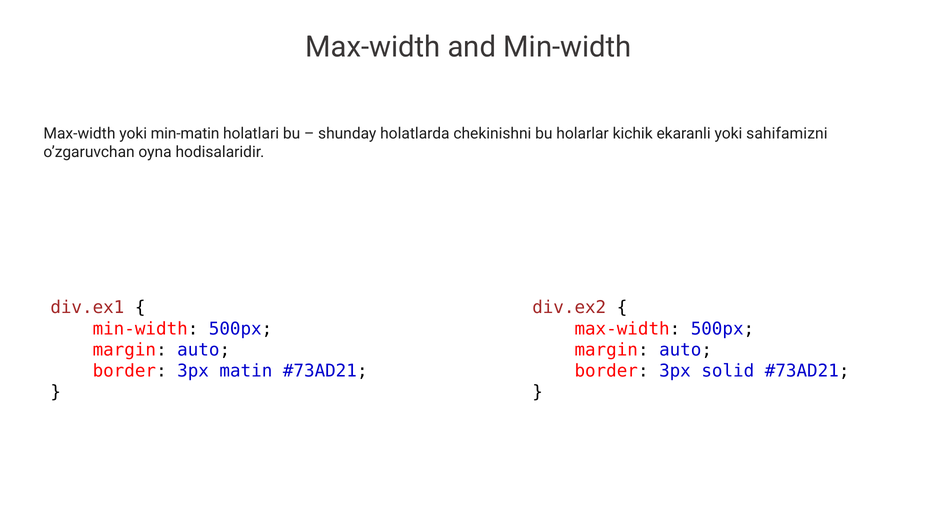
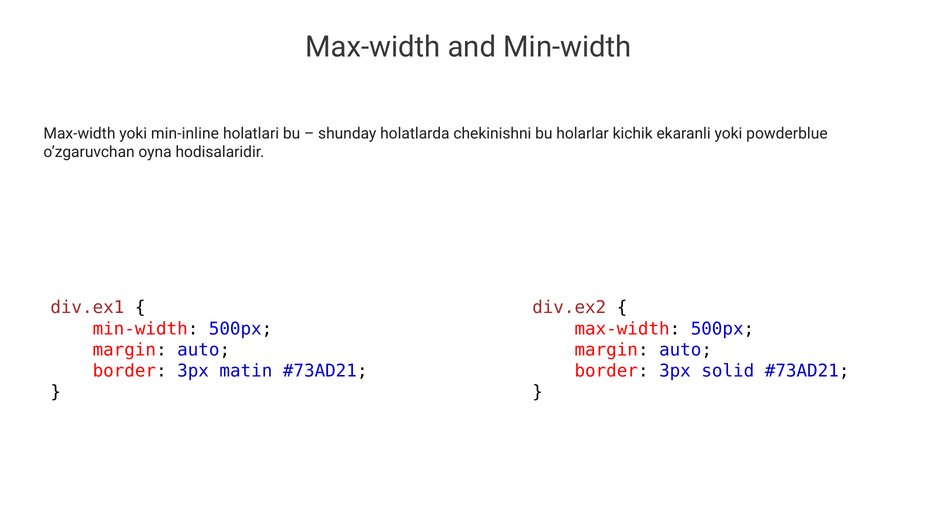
min-matin: min-matin -> min-inline (185, 133)
sahifamizni: sahifamizni -> powderblue (787, 133)
